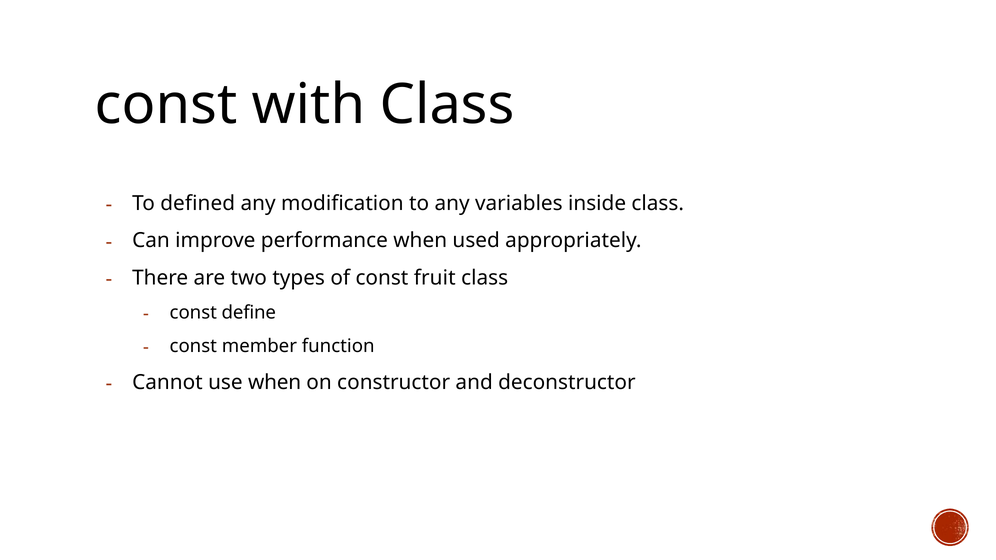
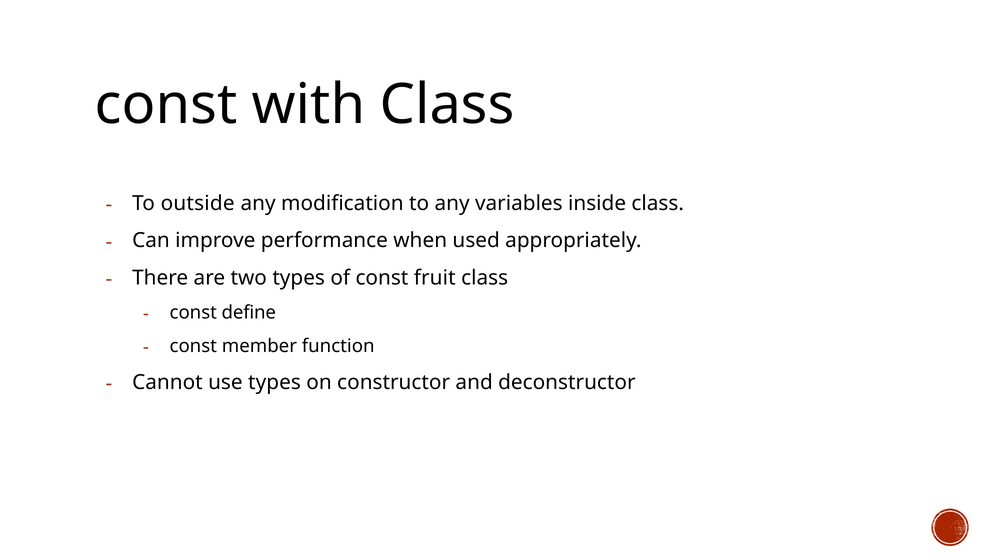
defined: defined -> outside (198, 203)
use when: when -> types (274, 383)
